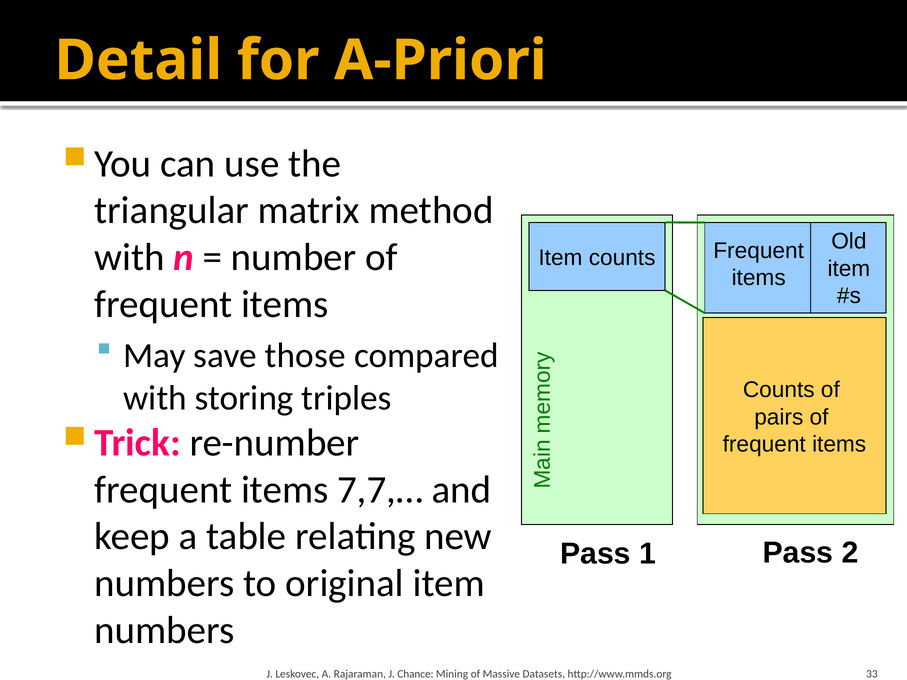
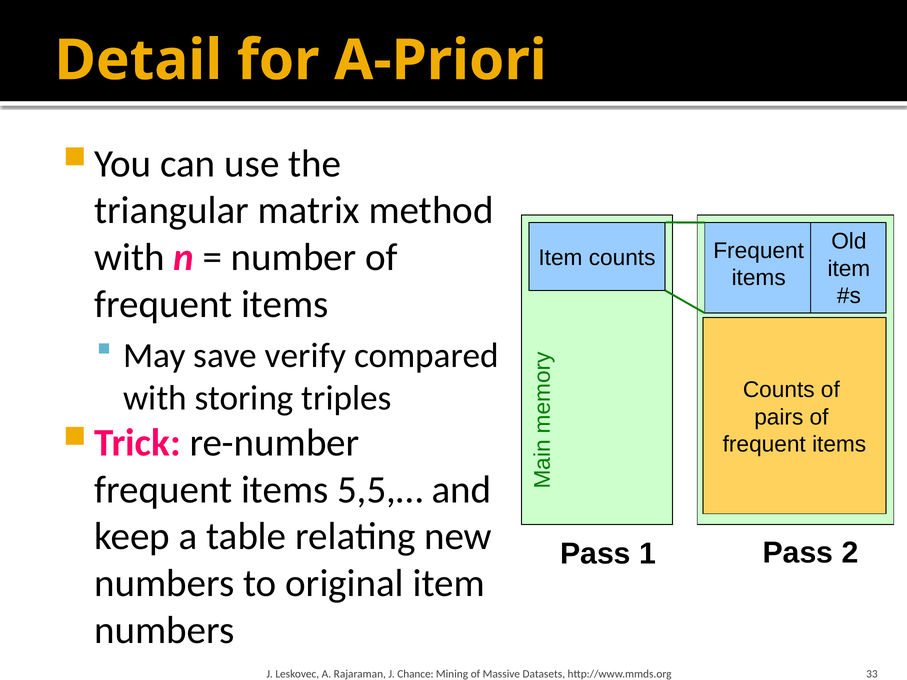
those: those -> verify (305, 356)
7,7,…: 7,7,… -> 5,5,… (380, 490)
